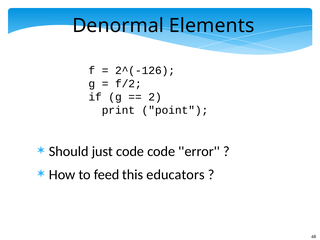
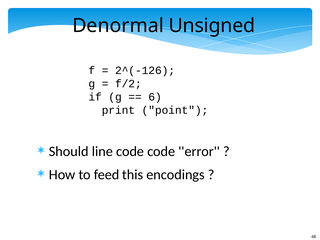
Elements: Elements -> Unsigned (212, 26)
2: 2 -> 6 (155, 97)
just: just -> line (102, 151)
educators: educators -> encodings (176, 175)
